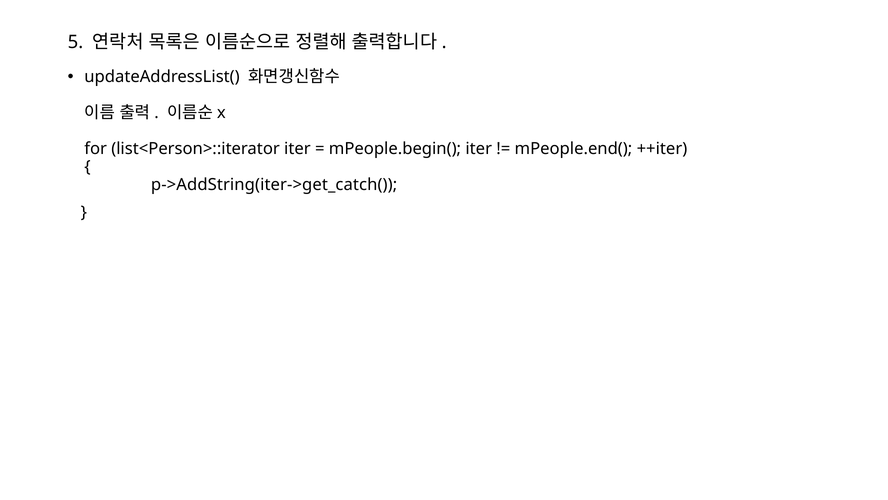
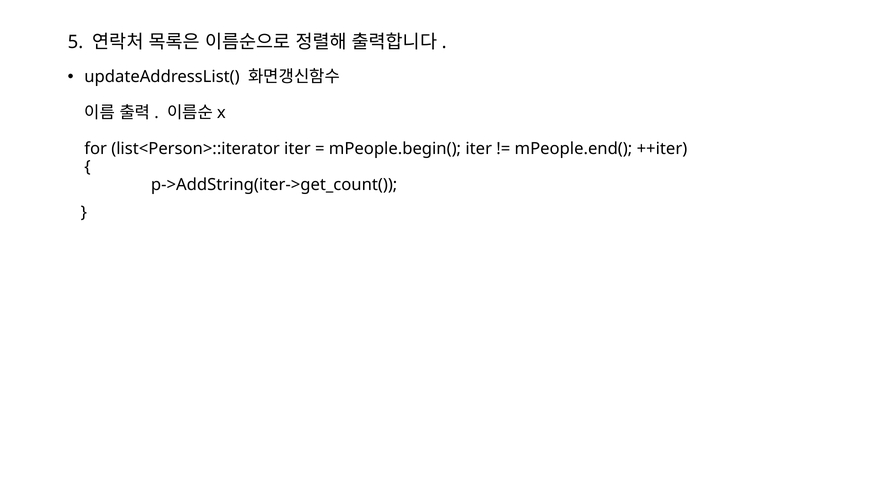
p->AddString(iter->get_catch(: p->AddString(iter->get_catch( -> p->AddString(iter->get_count( (274, 185)
